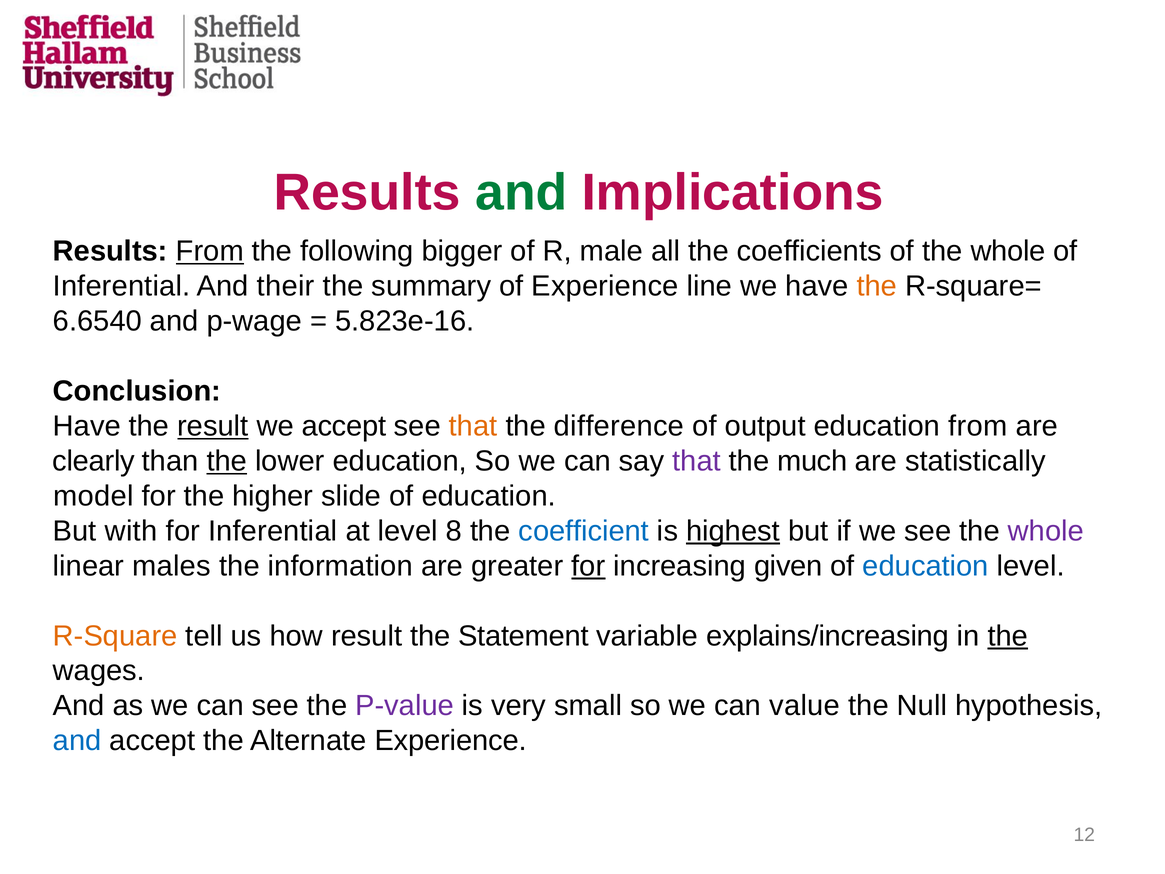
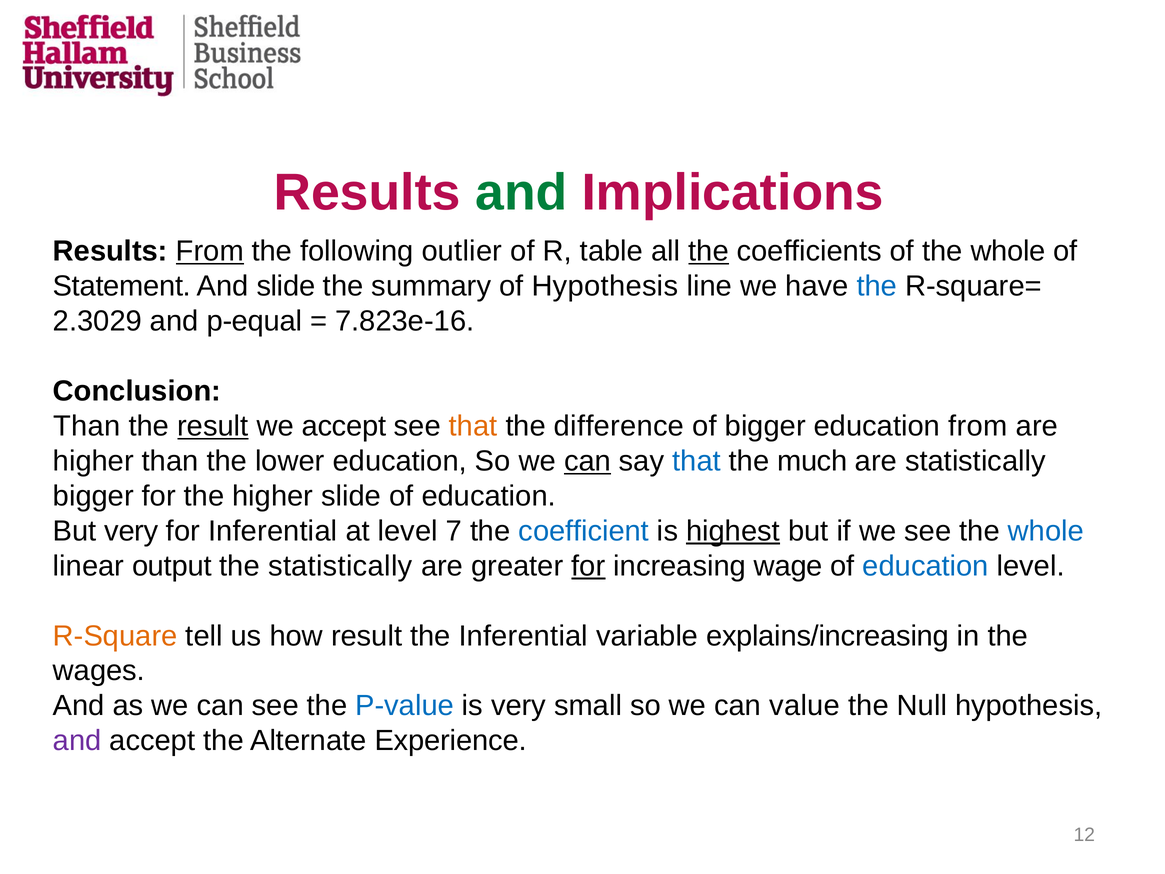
bigger: bigger -> outlier (462, 251)
male: male -> table (612, 251)
the underline: none -> present (709, 251)
Inferential: Inferential -> Statement (122, 286)
And their: their -> slide (286, 286)
of Experience: Experience -> Hypothesis (605, 286)
the colour: orange -> blue (877, 286)
6.6540: 6.6540 -> 2.3029 (97, 321)
p-wage: p-wage -> p-equal (254, 321)
5.823e-16: 5.823e-16 -> 7.823e-16 (405, 321)
Have: Have -> Than (87, 426)
of output: output -> bigger (765, 426)
clearly: clearly -> higher (93, 461)
the underline: present -> none (227, 461)
can underline: none -> present (587, 461)
that colour: purple -> blue (697, 461)
model: model -> bigger (93, 496)
But with: with -> very (131, 531)
8: 8 -> 7 (454, 531)
whole colour: purple -> blue (1046, 531)
males: males -> output (172, 566)
the information: information -> statistically (340, 566)
given: given -> wage (788, 566)
the Statement: Statement -> Inferential (523, 636)
the underline: present -> none (1008, 636)
P-value colour: purple -> blue (405, 706)
and colour: blue -> purple (77, 741)
